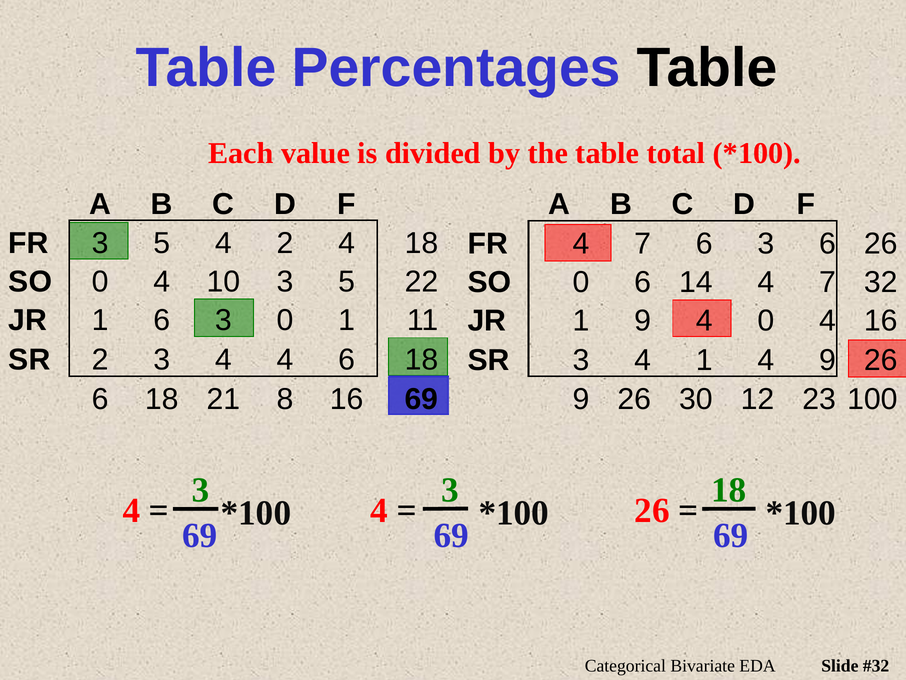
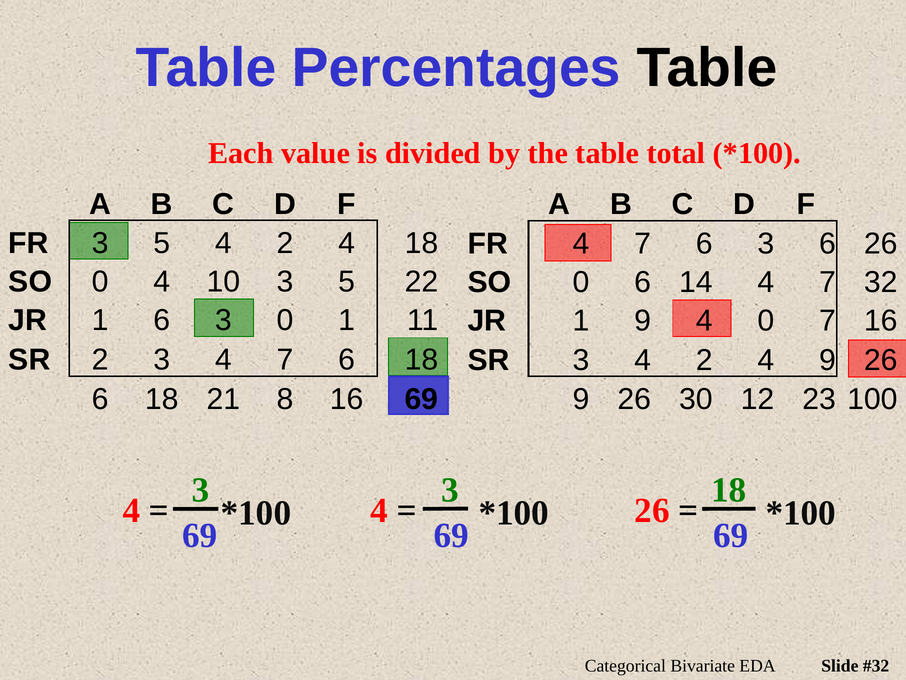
4 0 4: 4 -> 7 (827, 320)
3 4 4: 4 -> 7 (285, 360)
3 4 1: 1 -> 2 (704, 360)
